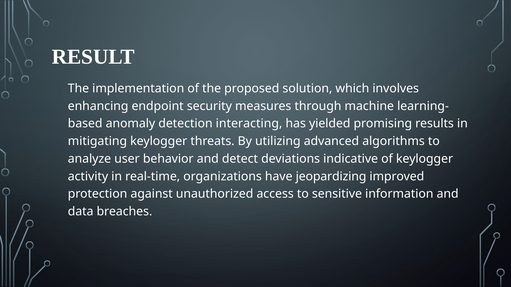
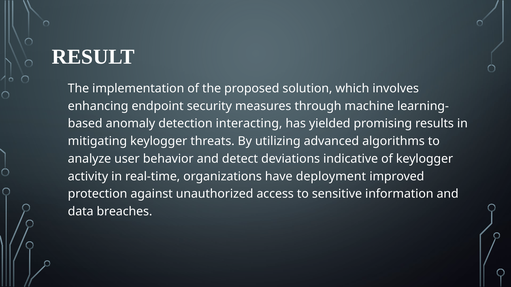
jeopardizing: jeopardizing -> deployment (331, 177)
